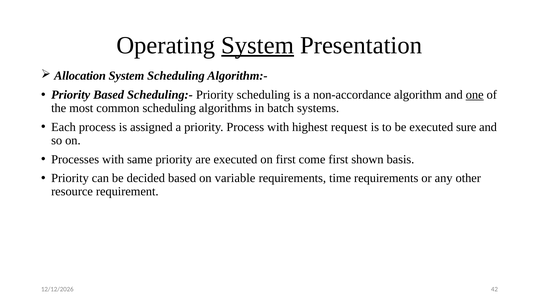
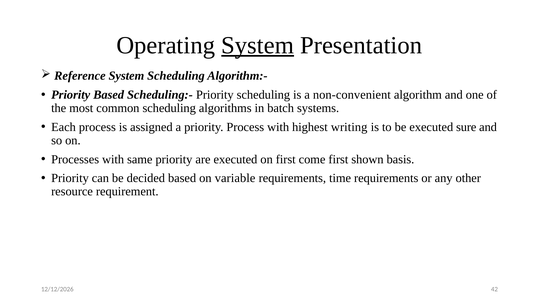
Allocation: Allocation -> Reference (80, 76)
non-accordance: non-accordance -> non-convenient (352, 95)
one underline: present -> none (475, 95)
request: request -> writing (349, 127)
